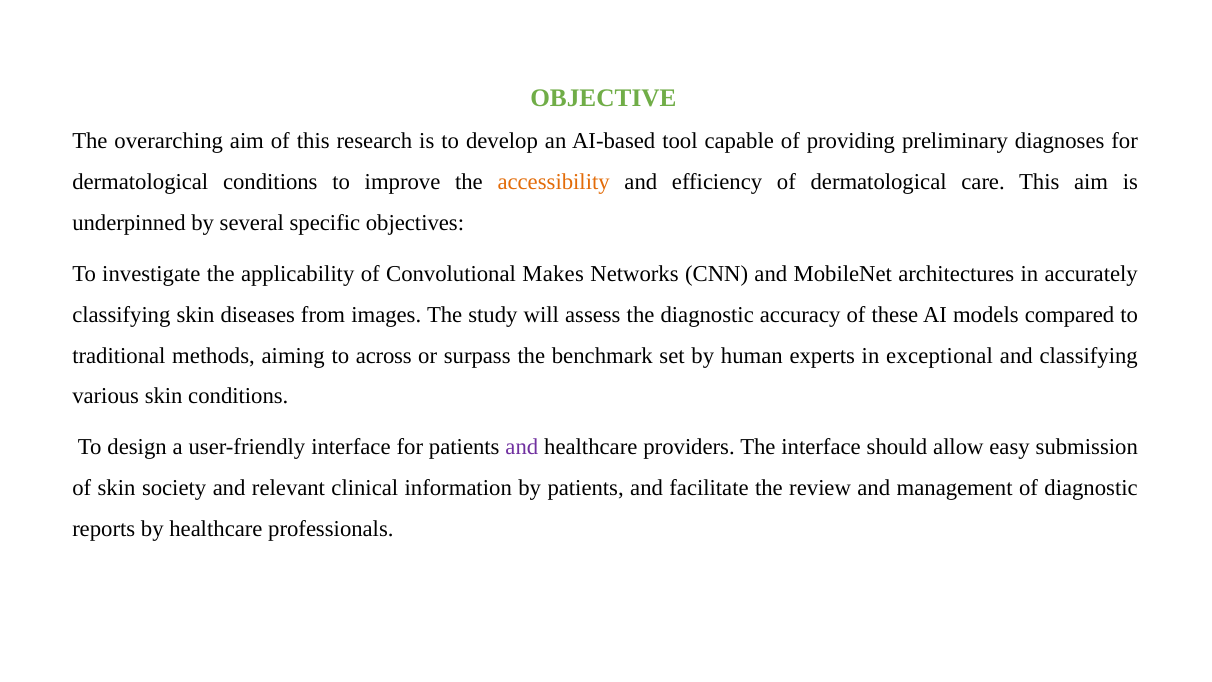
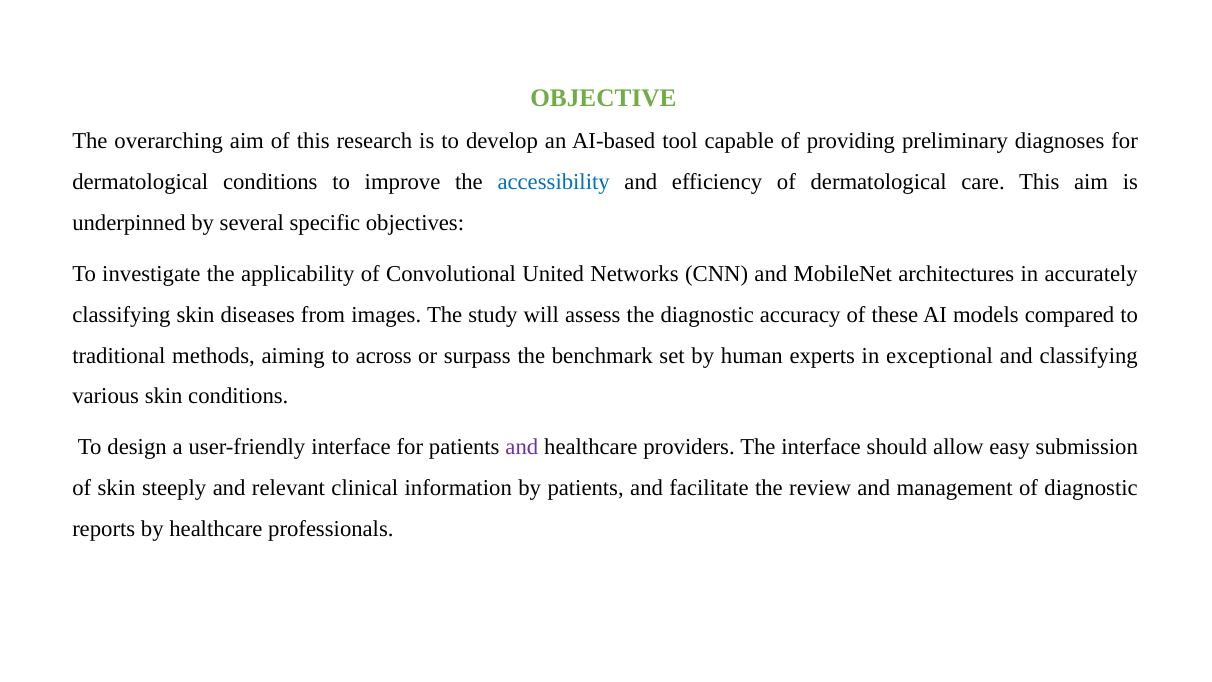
accessibility colour: orange -> blue (554, 182)
Makes: Makes -> United (553, 274)
society: society -> steeply (174, 488)
